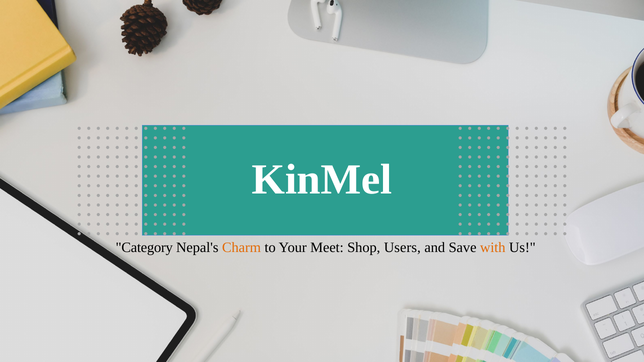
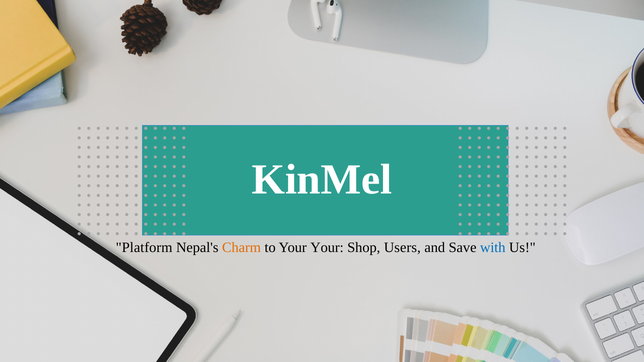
Category: Category -> Platform (144, 248)
Your Meet: Meet -> Your (327, 248)
with colour: orange -> blue (493, 248)
